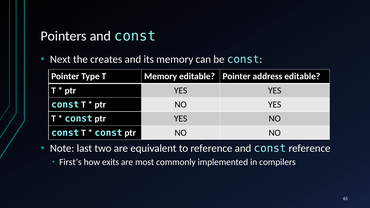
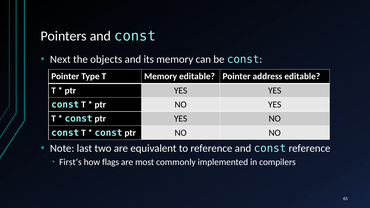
creates: creates -> objects (106, 59)
exits: exits -> flags (111, 162)
